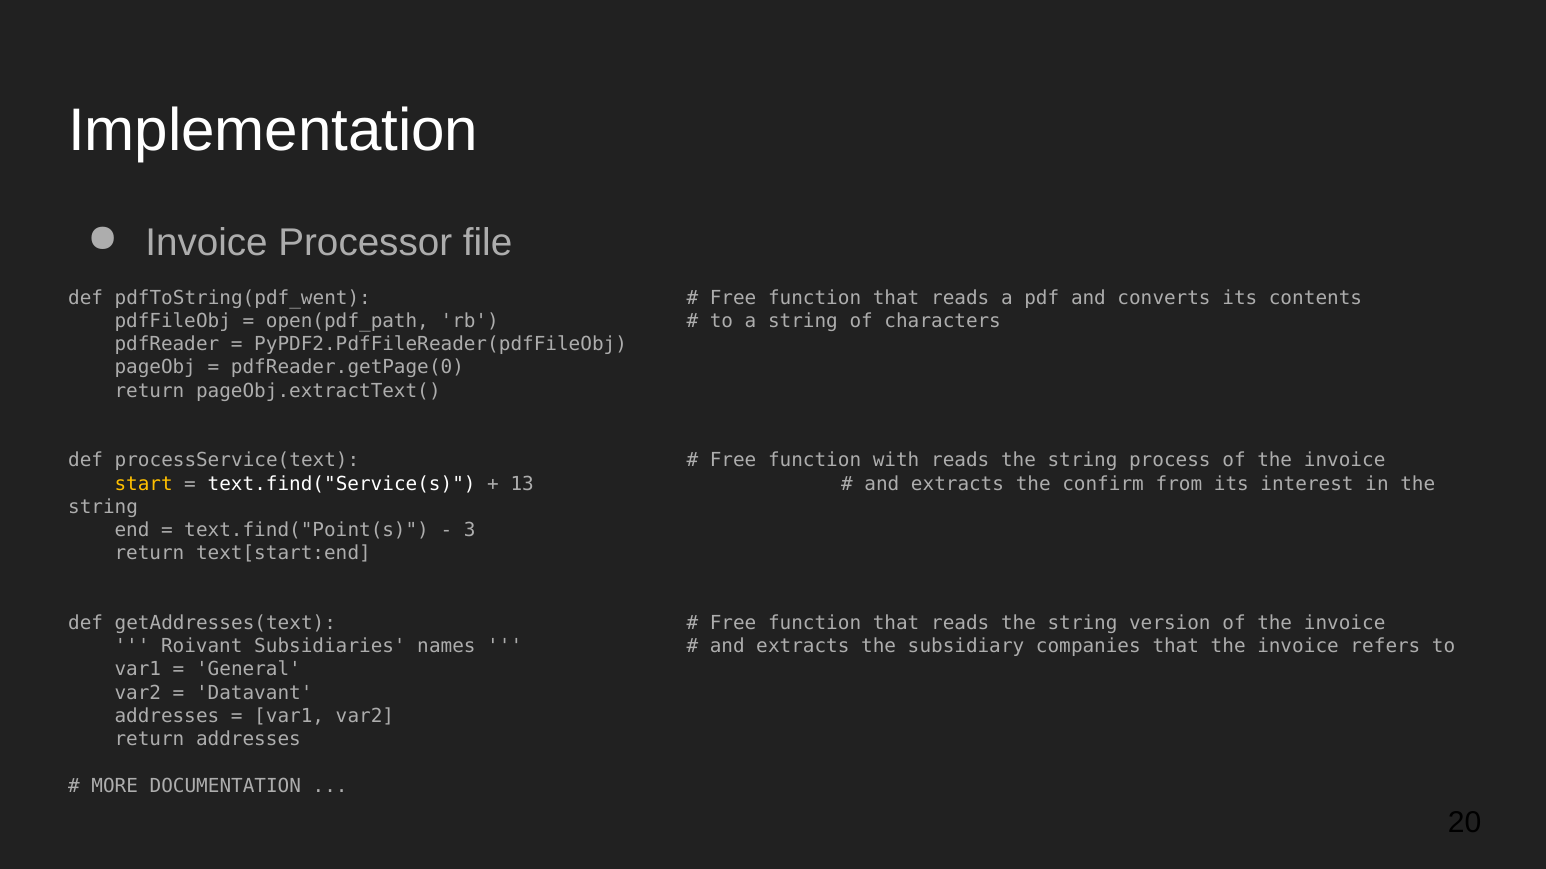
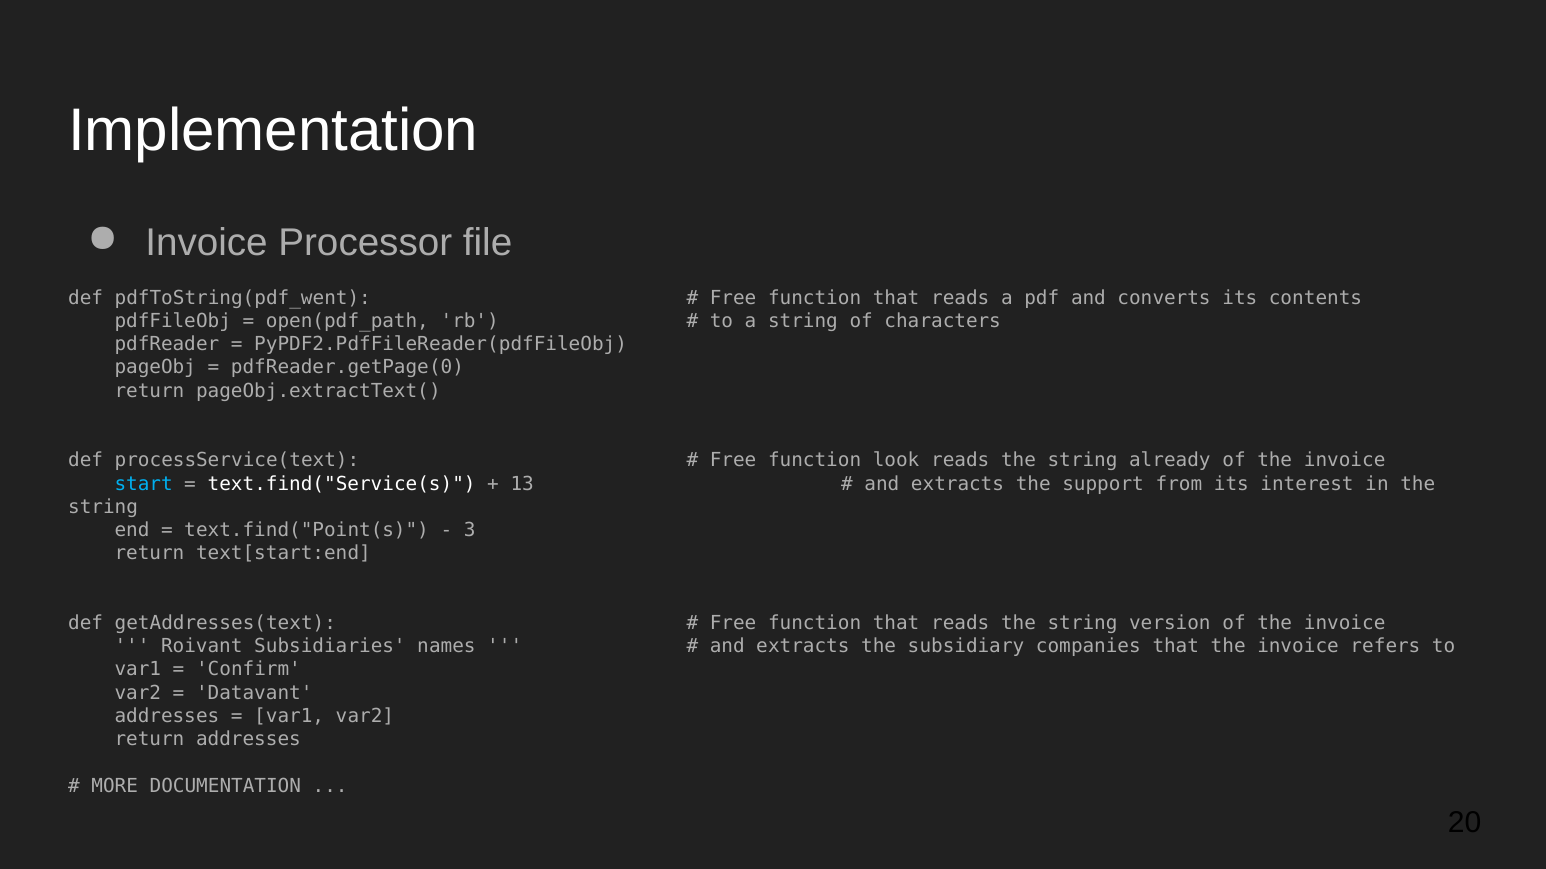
with: with -> look (896, 461)
process: process -> already (1170, 461)
start colour: yellow -> light blue (144, 484)
confirm: confirm -> support (1103, 484)
General: General -> Confirm (248, 670)
